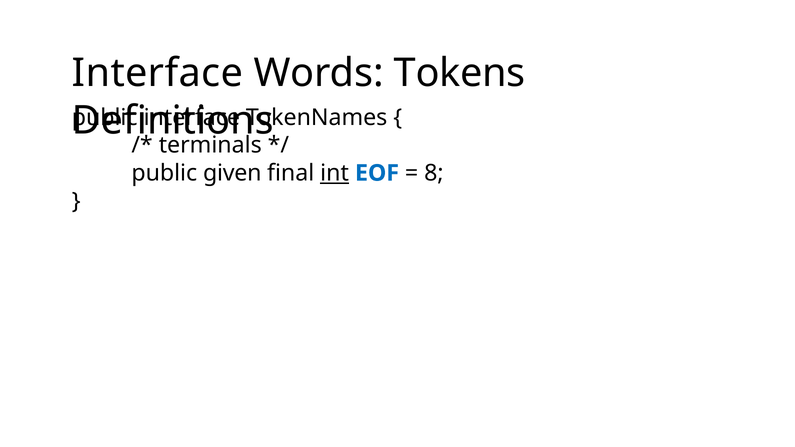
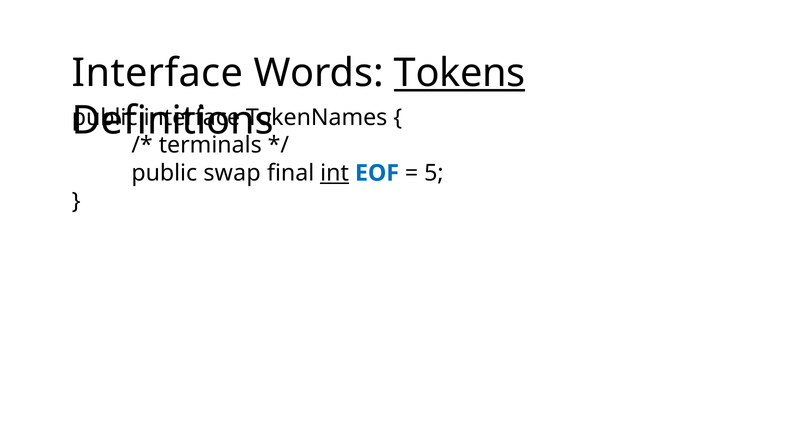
Tokens underline: none -> present (460, 73)
given: given -> swap (232, 173)
8: 8 -> 5 (434, 173)
